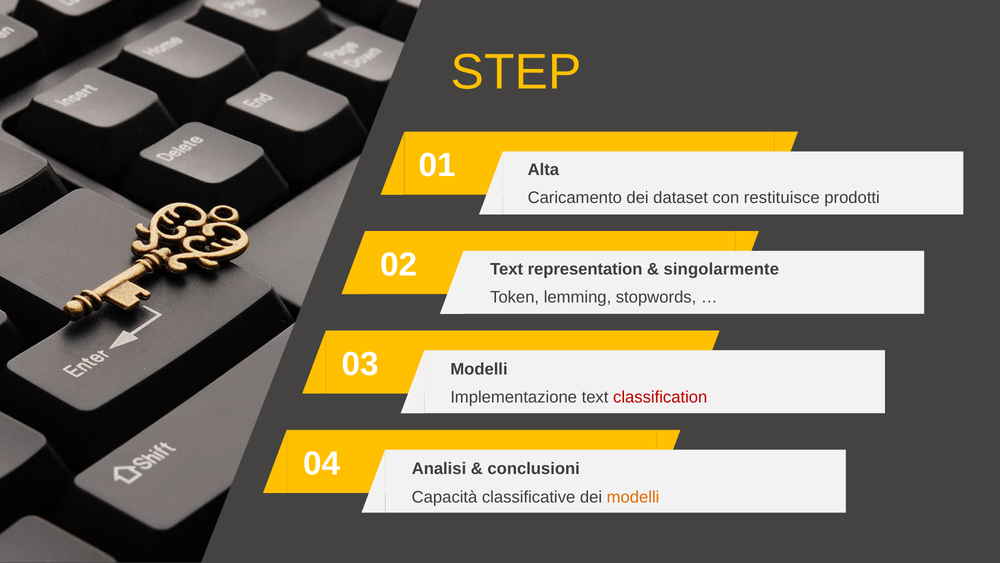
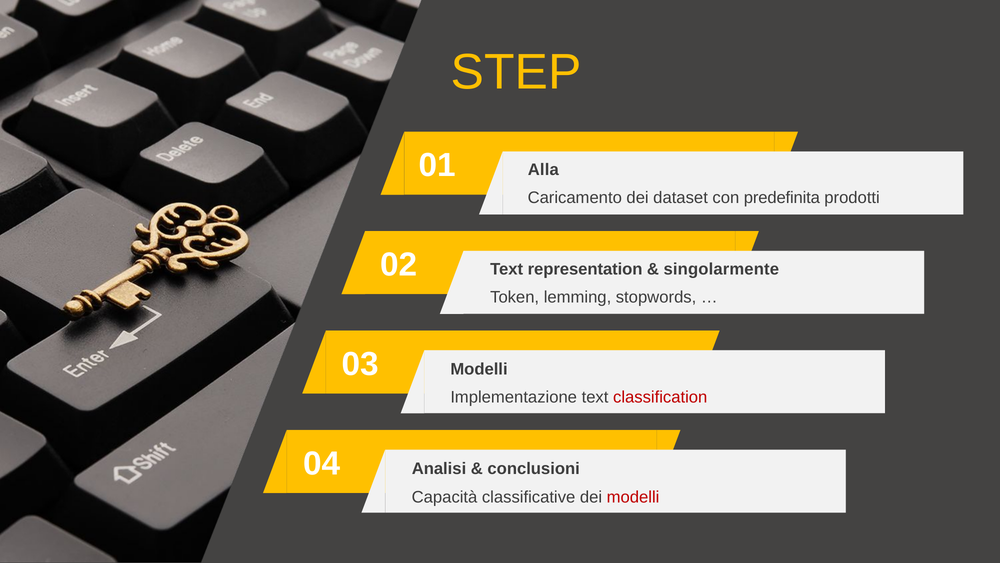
Alta: Alta -> Alla (543, 170)
restituisce: restituisce -> predefinita (782, 198)
modelli colour: orange -> red (633, 497)
